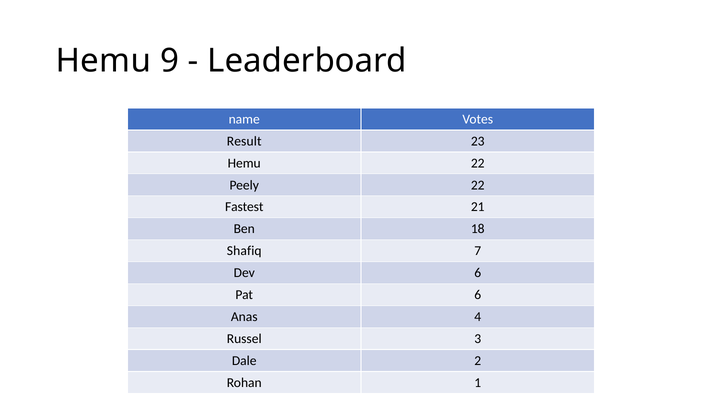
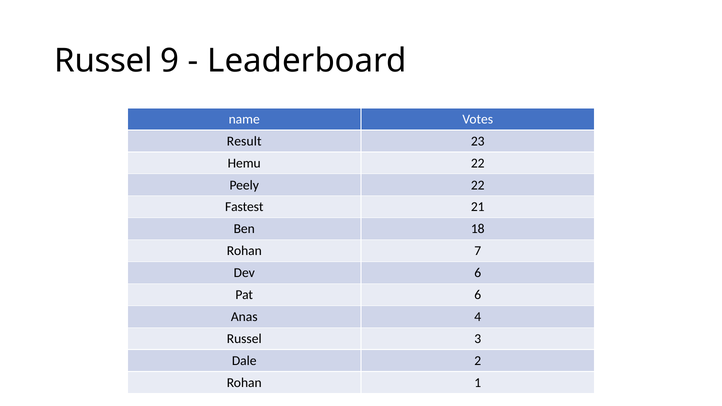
Hemu: Hemu -> Russel (104, 61)
Shafiq: Shafiq -> Rohan (244, 251)
